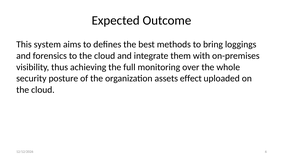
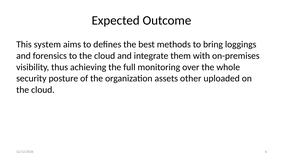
effect: effect -> other (191, 78)
